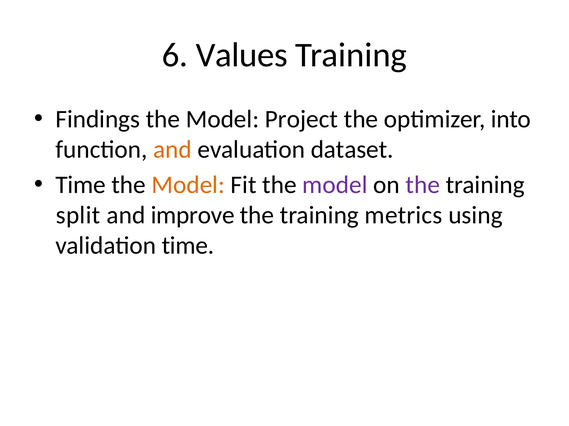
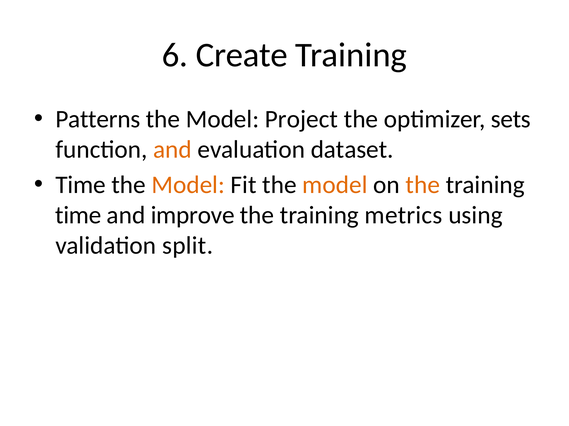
Values: Values -> Create (242, 55)
Findings: Findings -> Patterns (98, 119)
into: into -> sets (511, 119)
model colour: purple -> orange (335, 185)
the colour: purple -> orange (423, 185)
split: split -> time (78, 215)
validation time: time -> split (188, 246)
